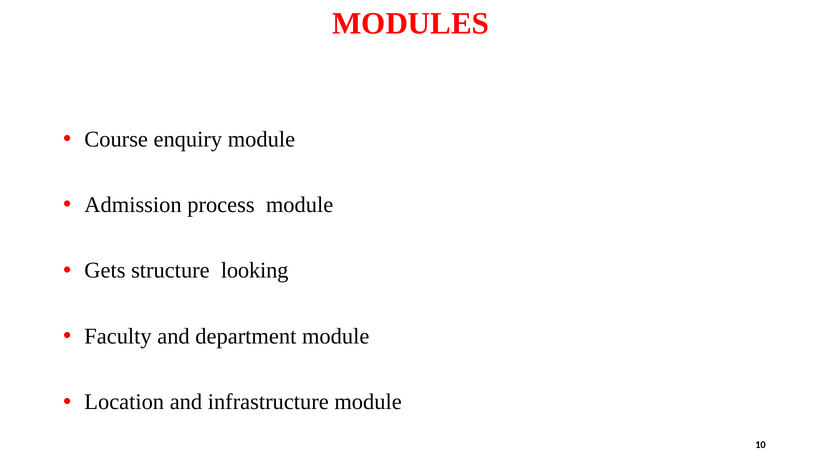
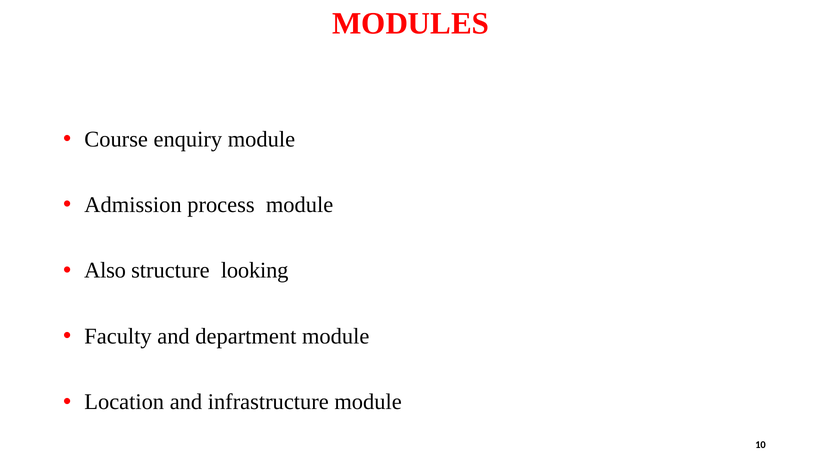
Gets: Gets -> Also (105, 271)
